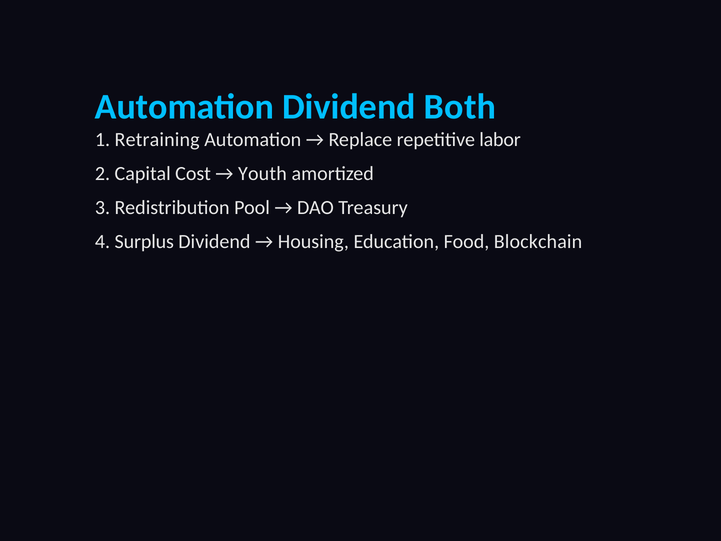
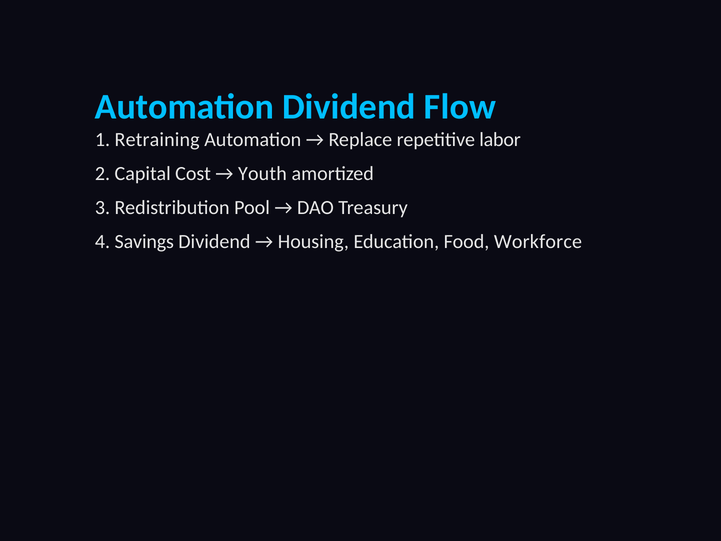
Both: Both -> Flow (460, 107)
Surplus: Surplus -> Savings (144, 242)
Blockchain: Blockchain -> Workforce (538, 242)
